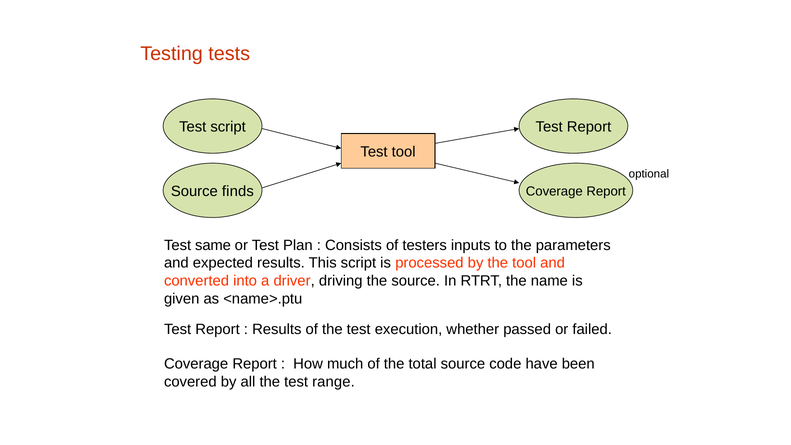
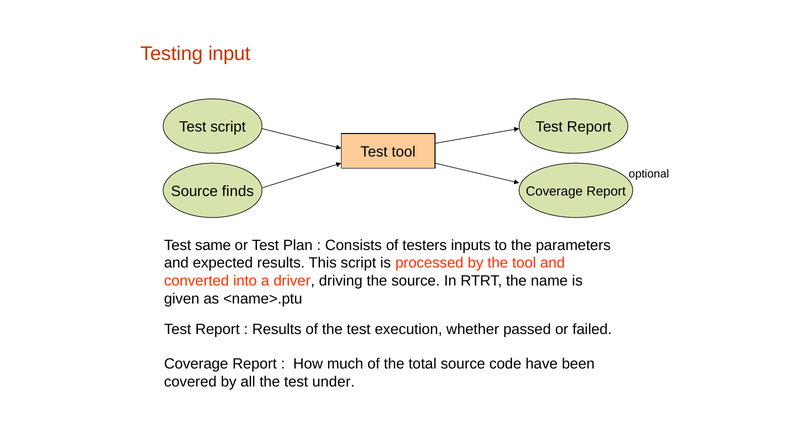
tests: tests -> input (229, 54)
range: range -> under (333, 382)
